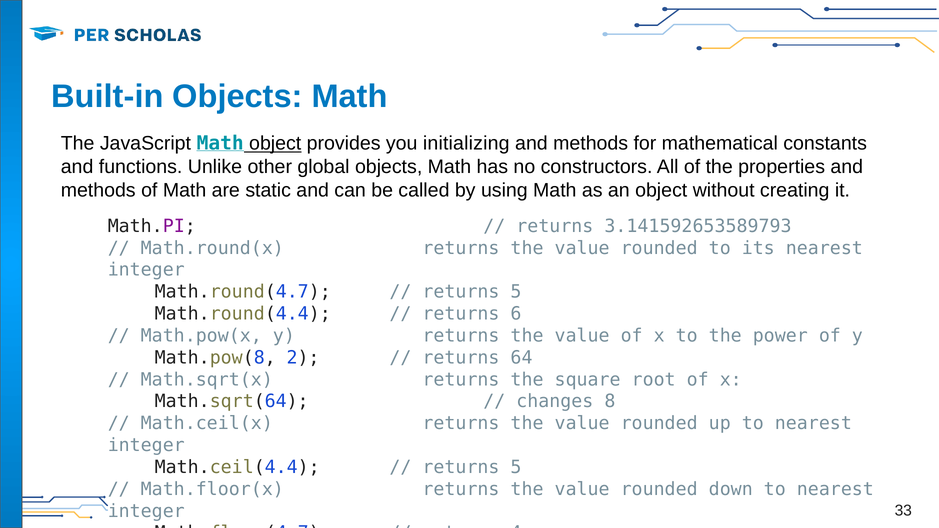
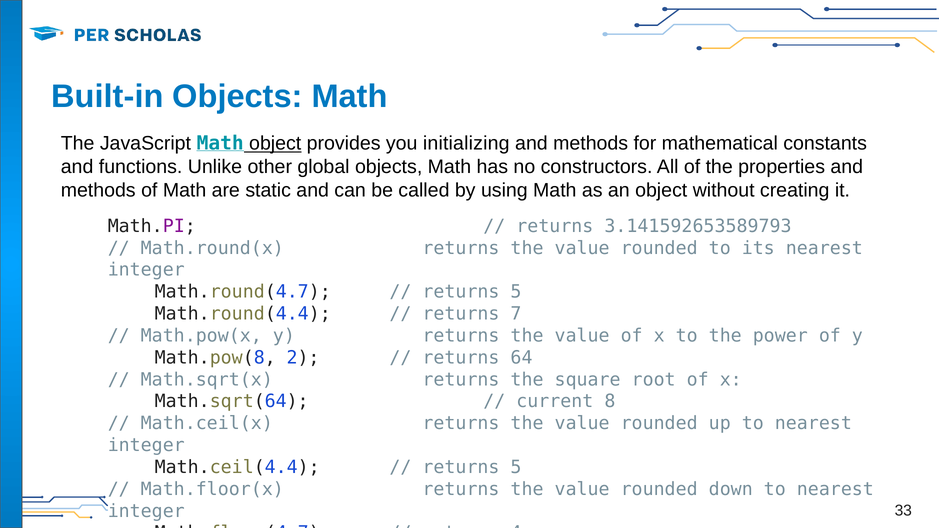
6: 6 -> 7 (516, 314)
changes: changes -> current (555, 402)
